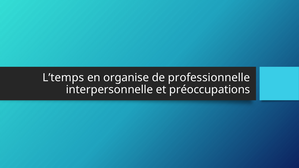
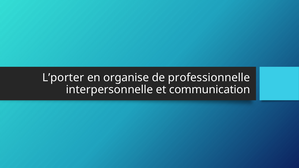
L’temps: L’temps -> L’porter (63, 78)
préoccupations: préoccupations -> communication (210, 90)
